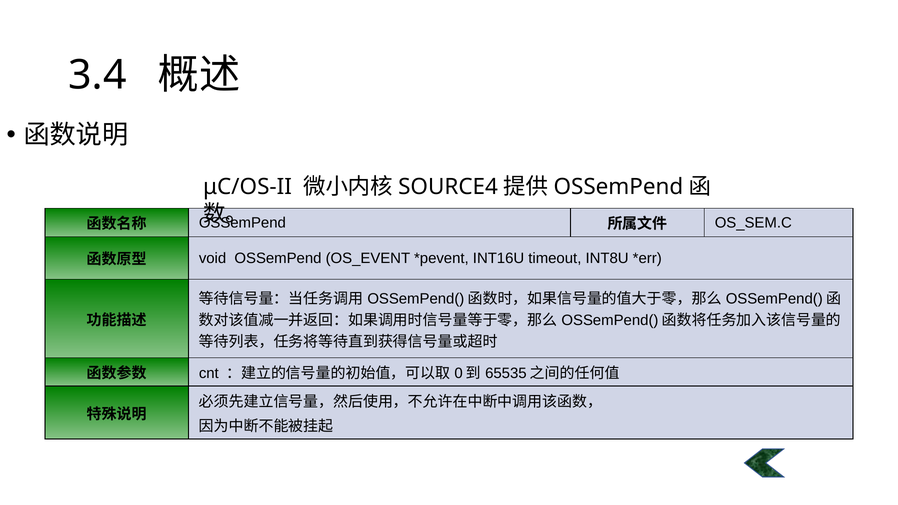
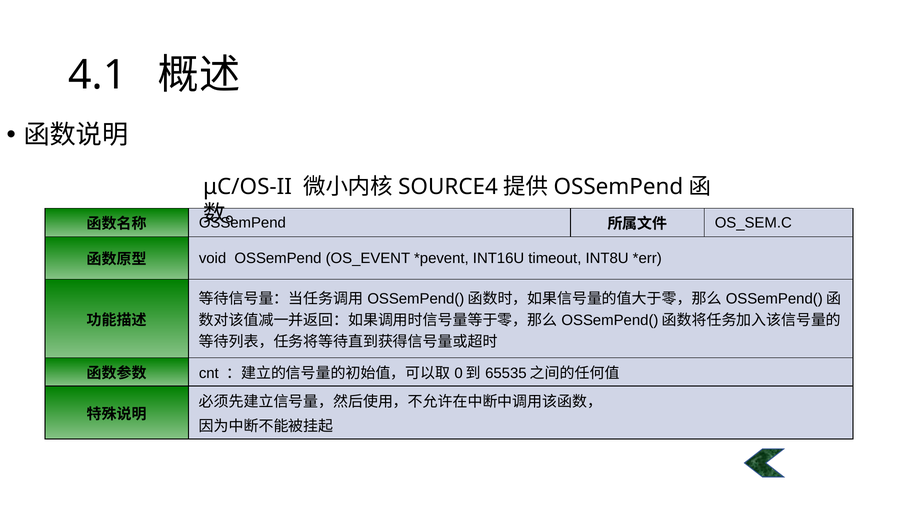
3.4: 3.4 -> 4.1 (98, 75)
